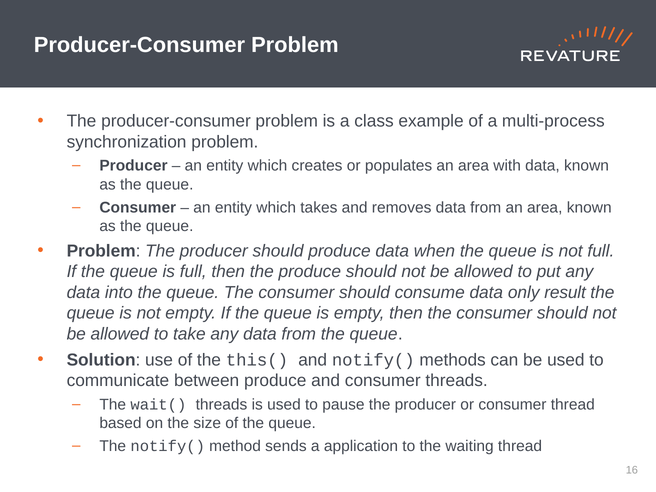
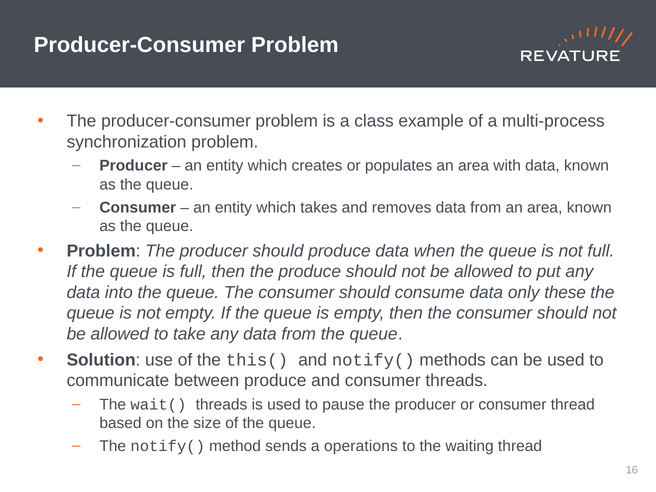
result: result -> these (565, 292)
application: application -> operations (361, 446)
